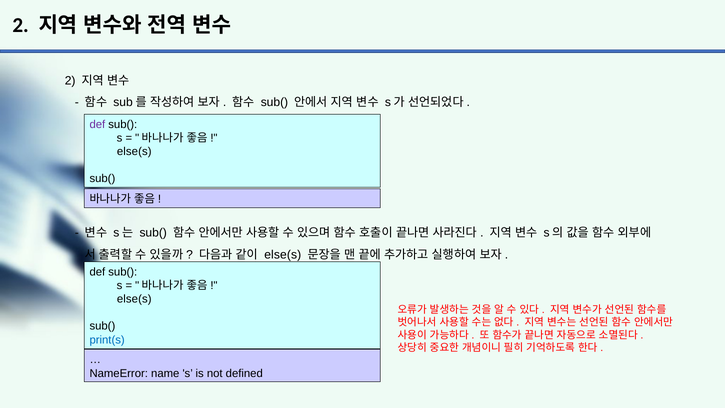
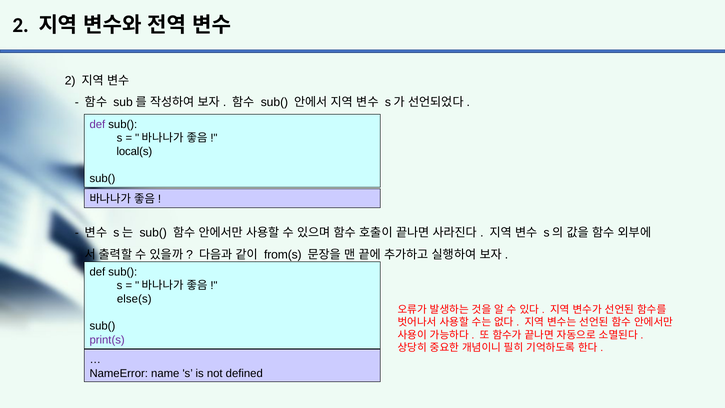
else(s: else(s -> local(s (134, 151)
else(s: else(s -> from(s (283, 254)
print(s colour: blue -> purple (107, 340)
